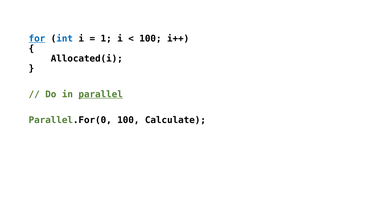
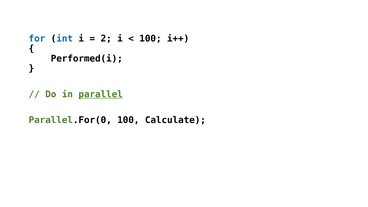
for underline: present -> none (37, 39)
1: 1 -> 2 (106, 39)
Allocated(i: Allocated(i -> Performed(i (87, 58)
